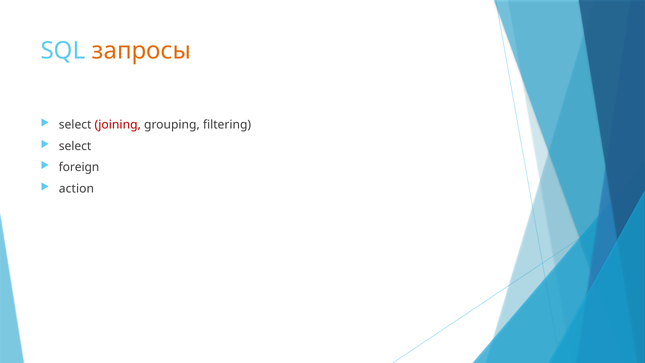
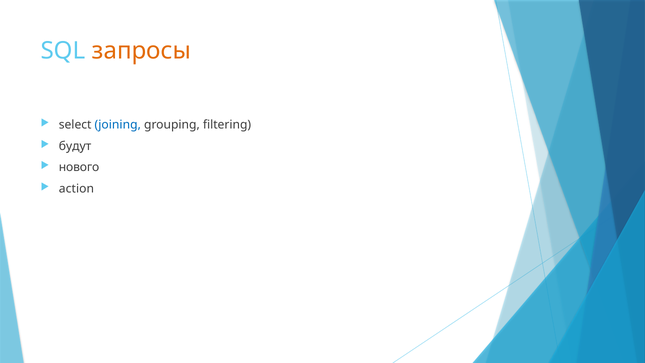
joining colour: red -> blue (118, 125)
select: select -> будут (75, 146)
foreign: foreign -> нового (79, 167)
